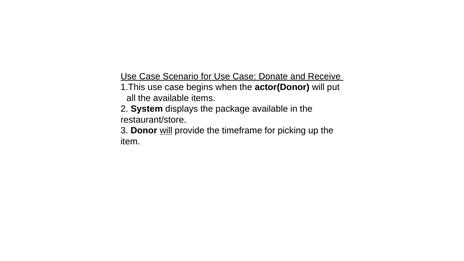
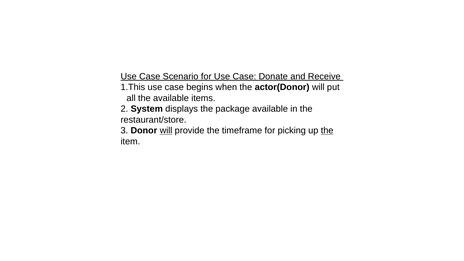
the underline: none -> present (327, 131)
